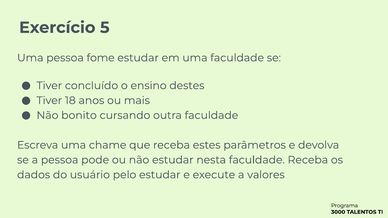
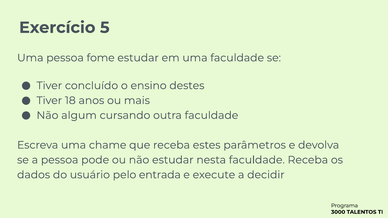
bonito: bonito -> algum (79, 115)
pelo estudar: estudar -> entrada (160, 175)
valores: valores -> decidir (266, 175)
